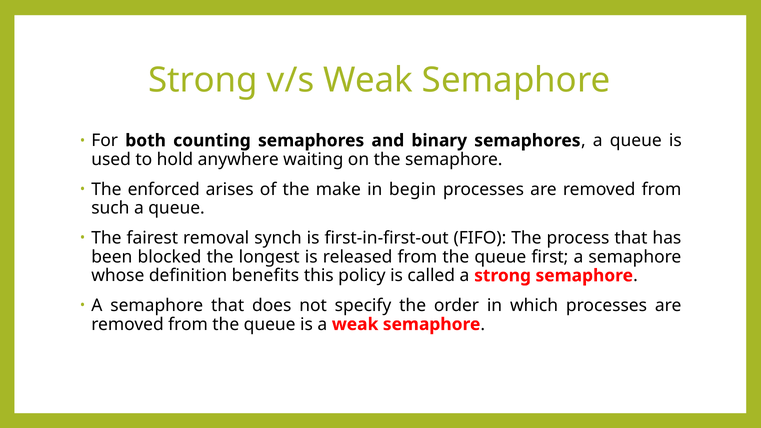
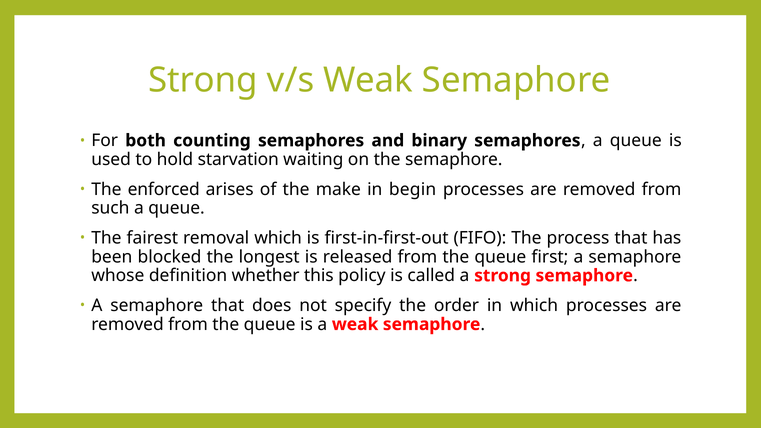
anywhere: anywhere -> starvation (238, 159)
removal synch: synch -> which (278, 238)
benefits: benefits -> whether (266, 276)
